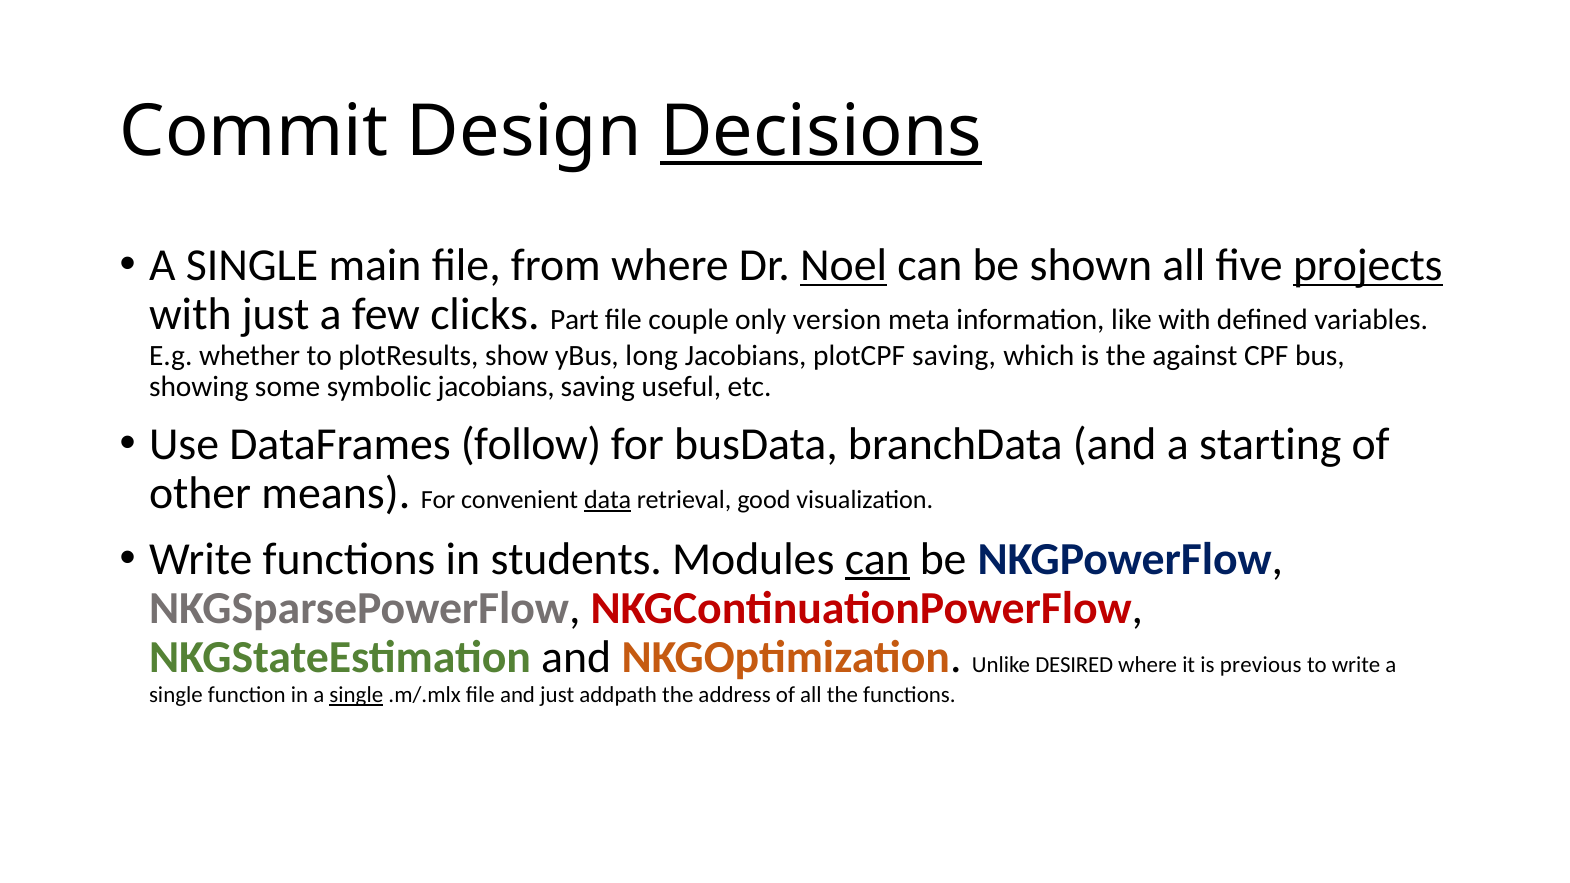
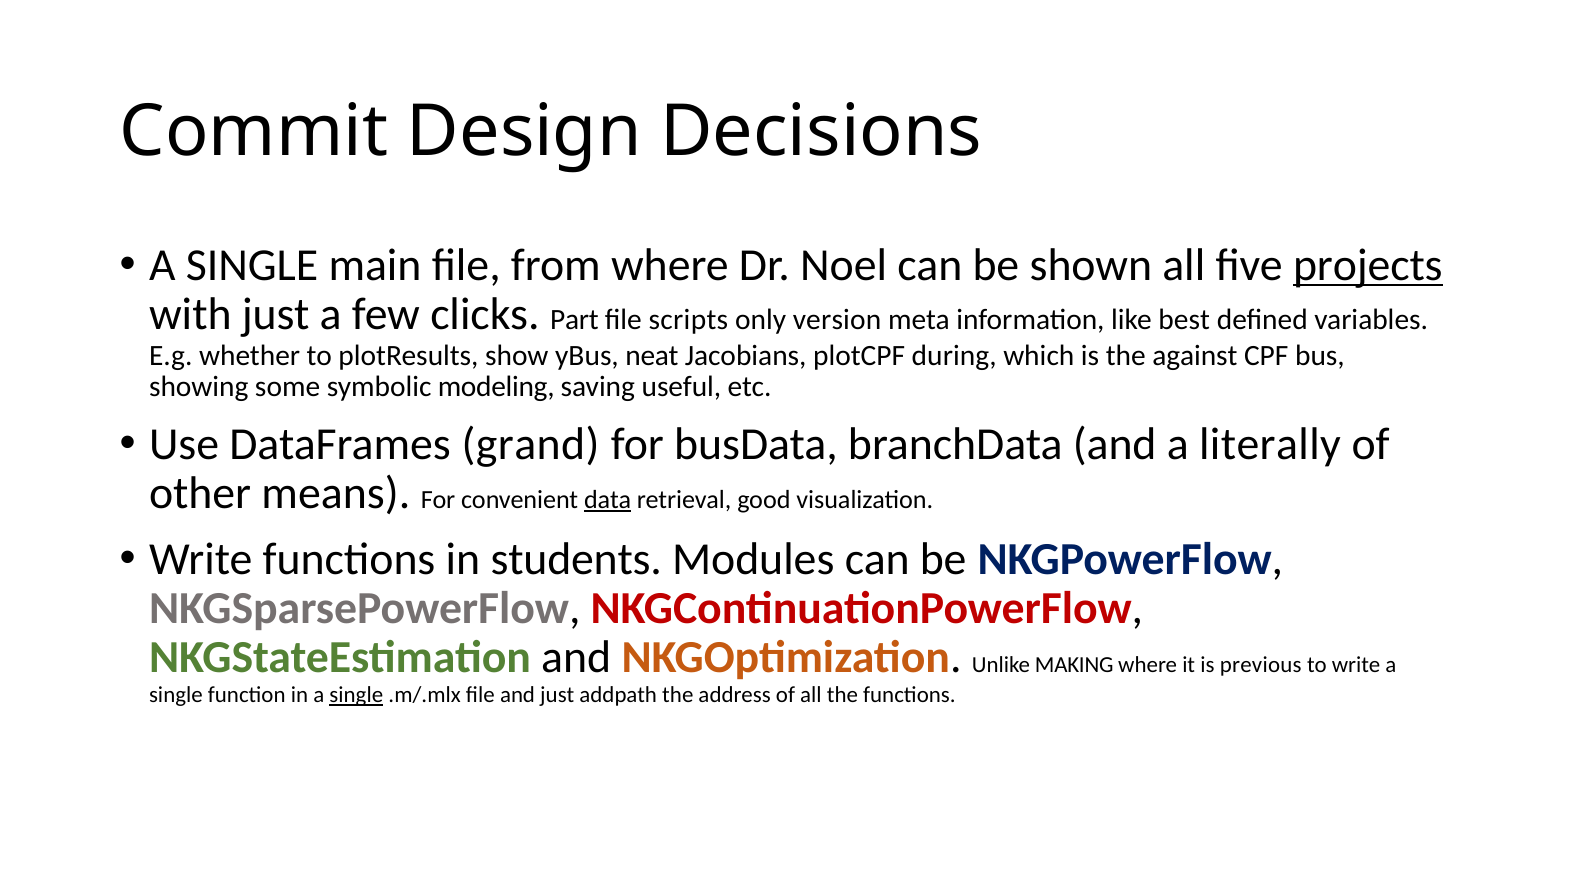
Decisions underline: present -> none (821, 132)
Noel underline: present -> none (844, 265)
couple: couple -> scripts (688, 320)
like with: with -> best (1184, 320)
long: long -> neat (652, 355)
plotCPF saving: saving -> during (954, 355)
symbolic jacobians: jacobians -> modeling (496, 387)
follow: follow -> grand (531, 444)
starting: starting -> literally (1270, 444)
can underline: present -> none (877, 559)
DESIRED: DESIRED -> MAKING (1074, 665)
